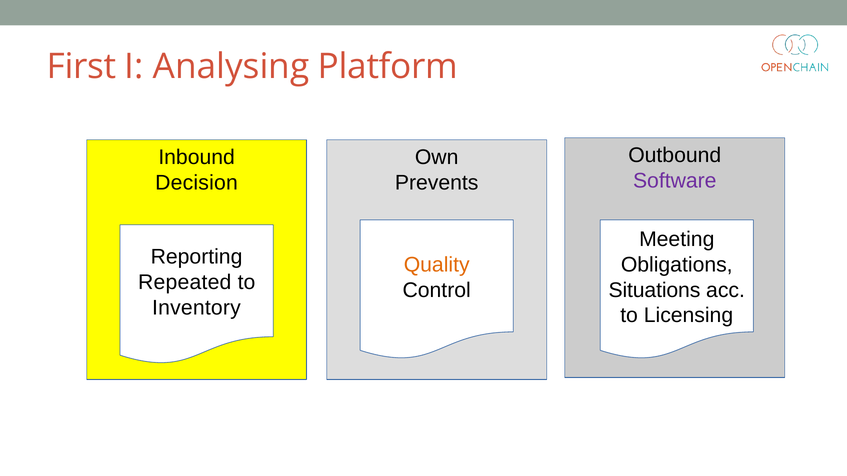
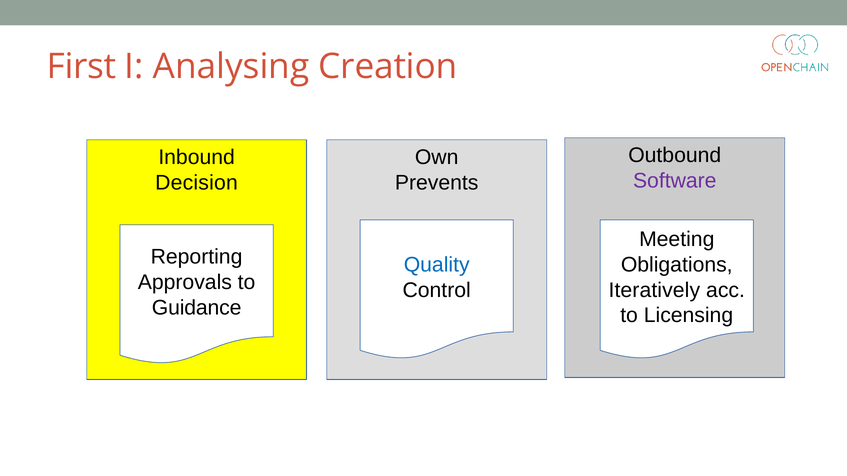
Platform: Platform -> Creation (388, 67)
Quality colour: orange -> blue (437, 265)
Repeated: Repeated -> Approvals (185, 282)
Situations: Situations -> Iteratively (654, 290)
Inventory: Inventory -> Guidance (197, 308)
